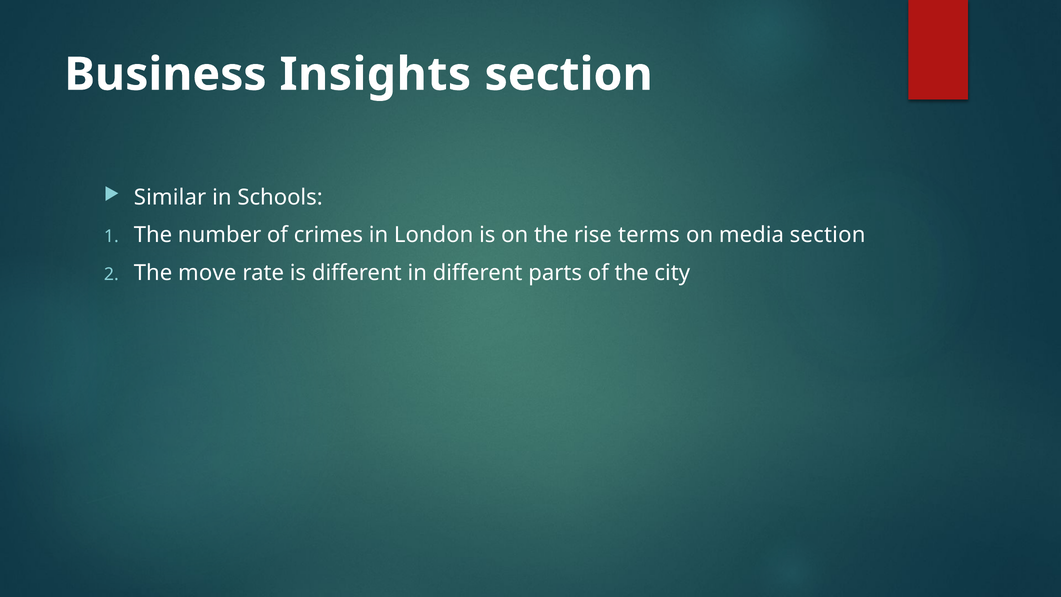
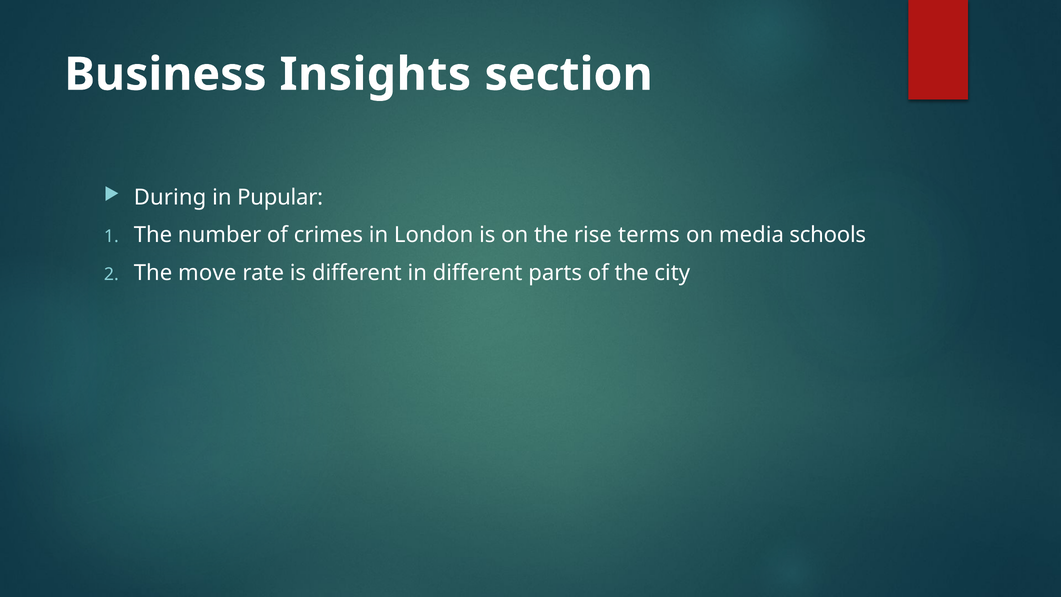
Similar: Similar -> During (170, 197)
Schools: Schools -> Pupular (280, 197)
media section: section -> schools (828, 235)
